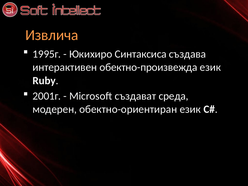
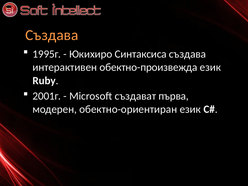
Извлича: Извлича -> Създава (52, 35)
среда: среда -> първа (174, 96)
